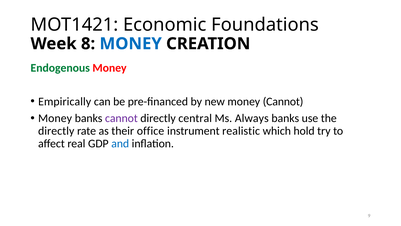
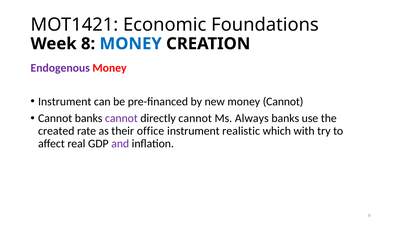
Endogenous colour: green -> purple (60, 68)
Empirically: Empirically -> Instrument (65, 101)
Money: Money -> Cannot (55, 118)
directly central: central -> cannot (195, 118)
directly: directly -> created (56, 131)
hold: hold -> with (304, 131)
and colour: blue -> purple (120, 143)
